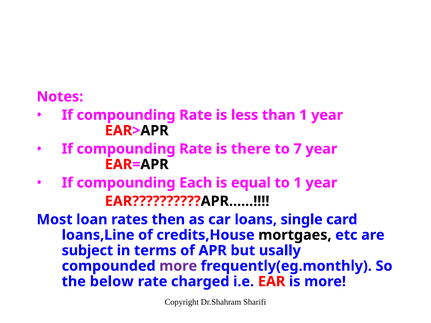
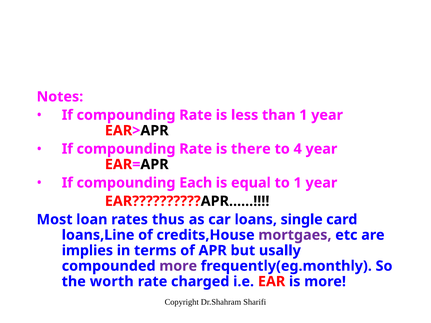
7: 7 -> 4 (298, 149)
then: then -> thus (168, 220)
mortgaes colour: black -> purple (295, 235)
subject: subject -> implies (87, 251)
below: below -> worth (112, 282)
